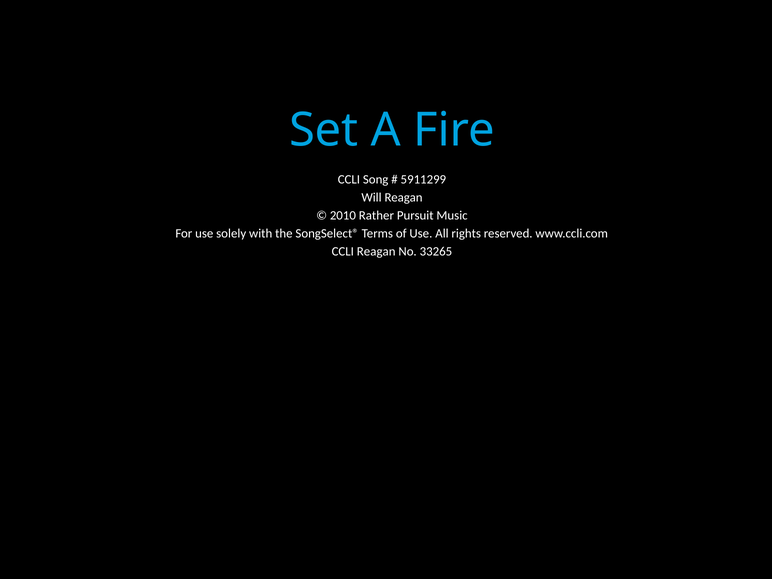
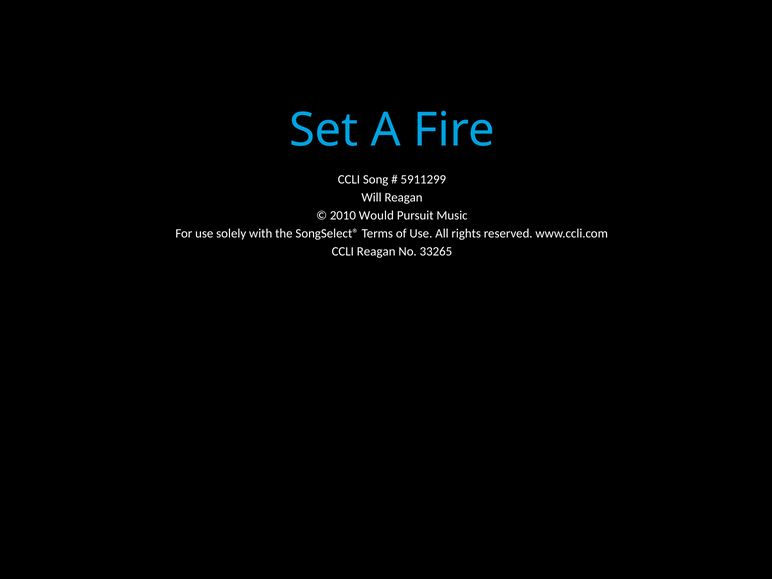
Rather: Rather -> Would (376, 215)
